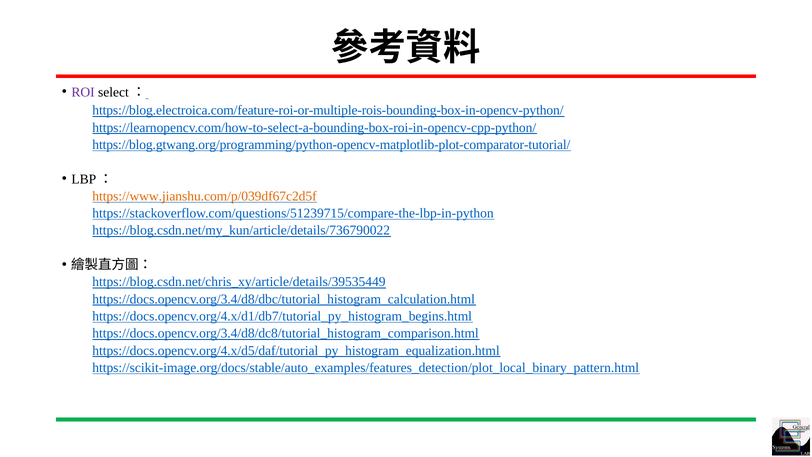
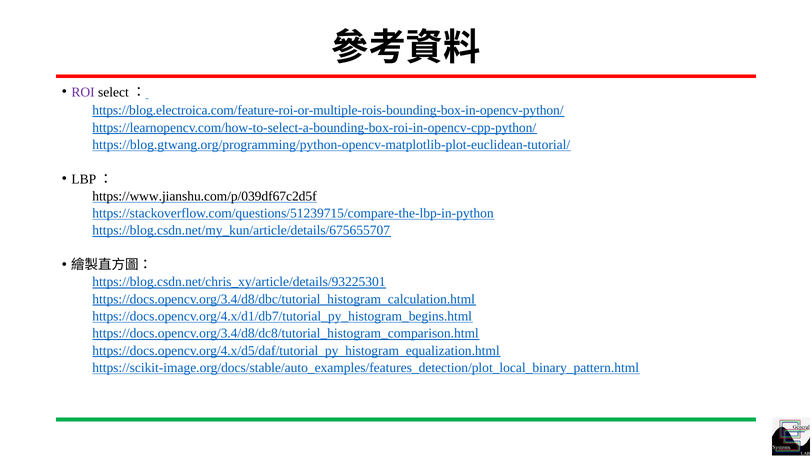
https://blog.gtwang.org/programming/python-opencv-matplotlib-plot-comparator-tutorial/: https://blog.gtwang.org/programming/python-opencv-matplotlib-plot-comparator-tutorial/ -> https://blog.gtwang.org/programming/python-opencv-matplotlib-plot-euclidean-tutorial/ (331, 145)
https://www.jianshu.com/p/039df67c2d5f colour: orange -> black (205, 196)
https://blog.csdn.net/my_kun/article/details/736790022: https://blog.csdn.net/my_kun/article/details/736790022 -> https://blog.csdn.net/my_kun/article/details/675655707 (241, 230)
https://blog.csdn.net/chris_xy/article/details/39535449: https://blog.csdn.net/chris_xy/article/details/39535449 -> https://blog.csdn.net/chris_xy/article/details/93225301 (239, 282)
